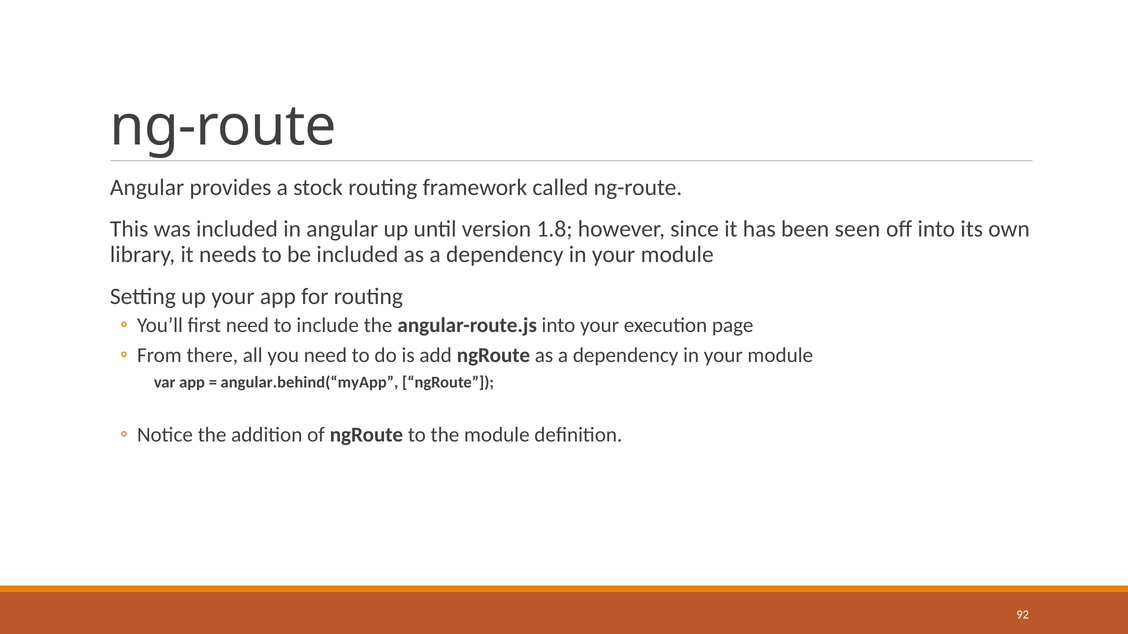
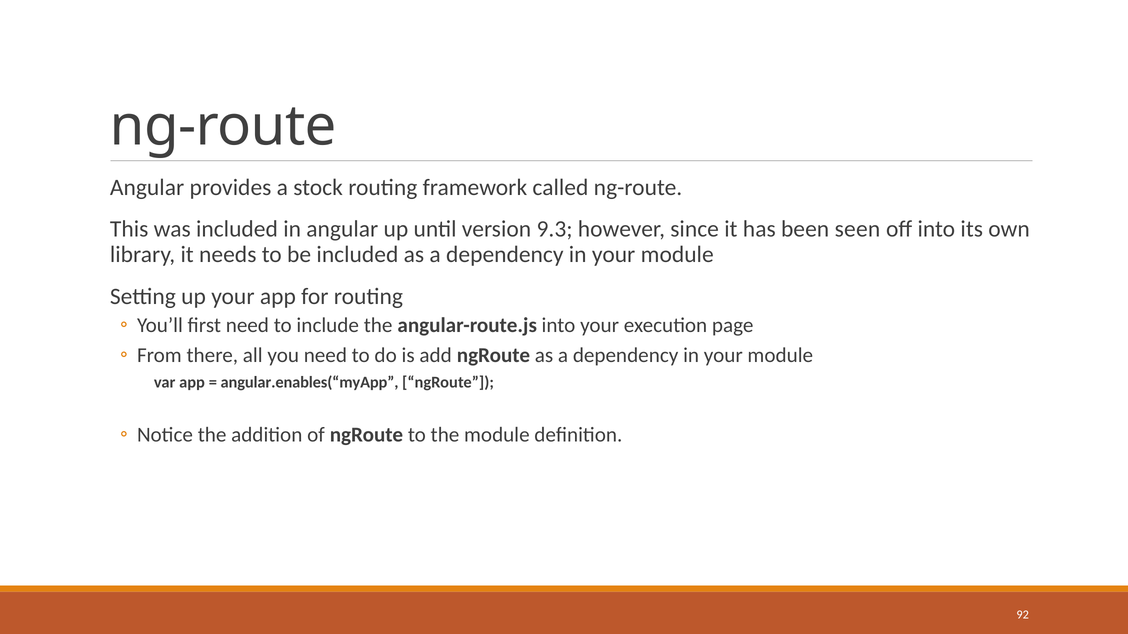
1.8: 1.8 -> 9.3 (555, 229)
angular.behind(“myApp: angular.behind(“myApp -> angular.enables(“myApp (310, 383)
